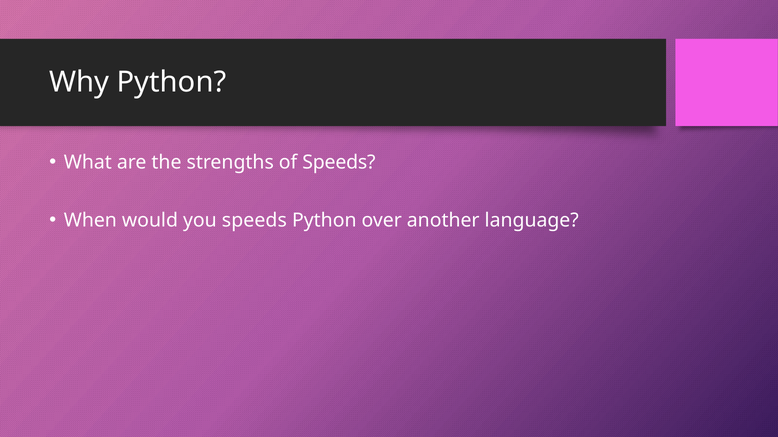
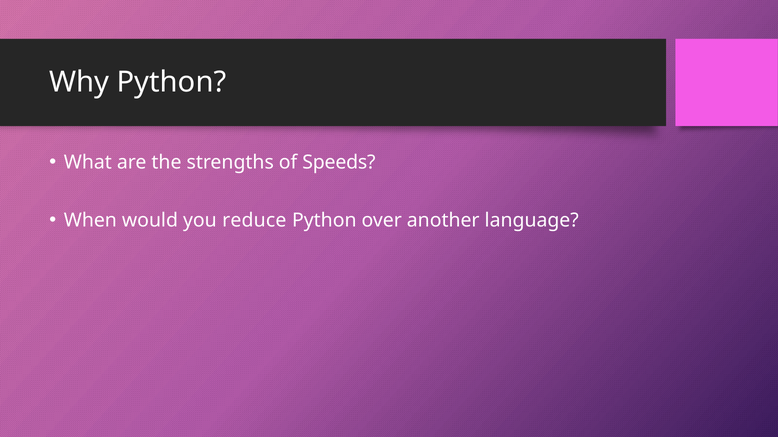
you speeds: speeds -> reduce (254, 221)
